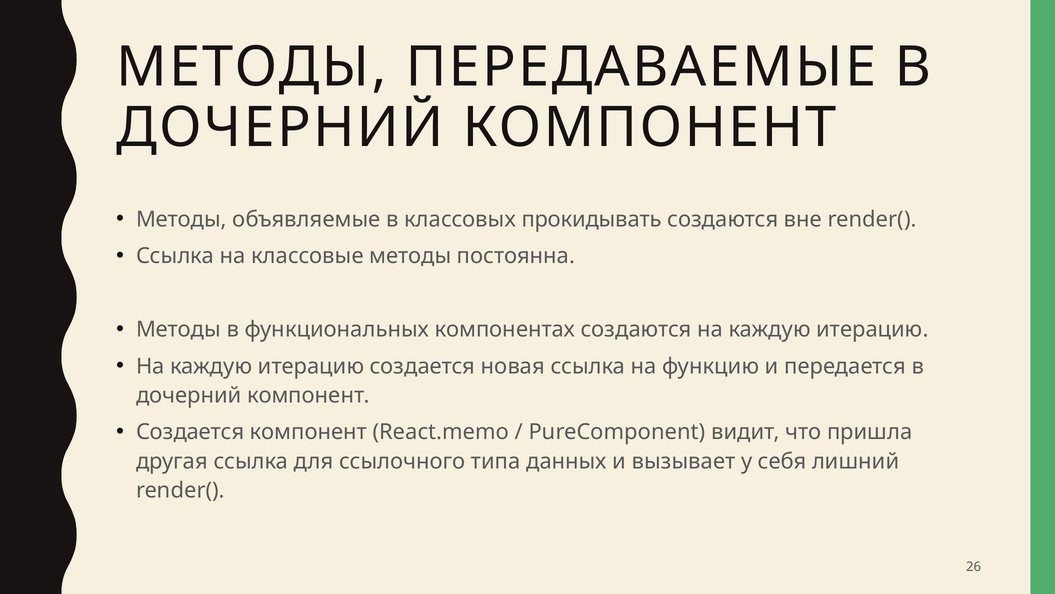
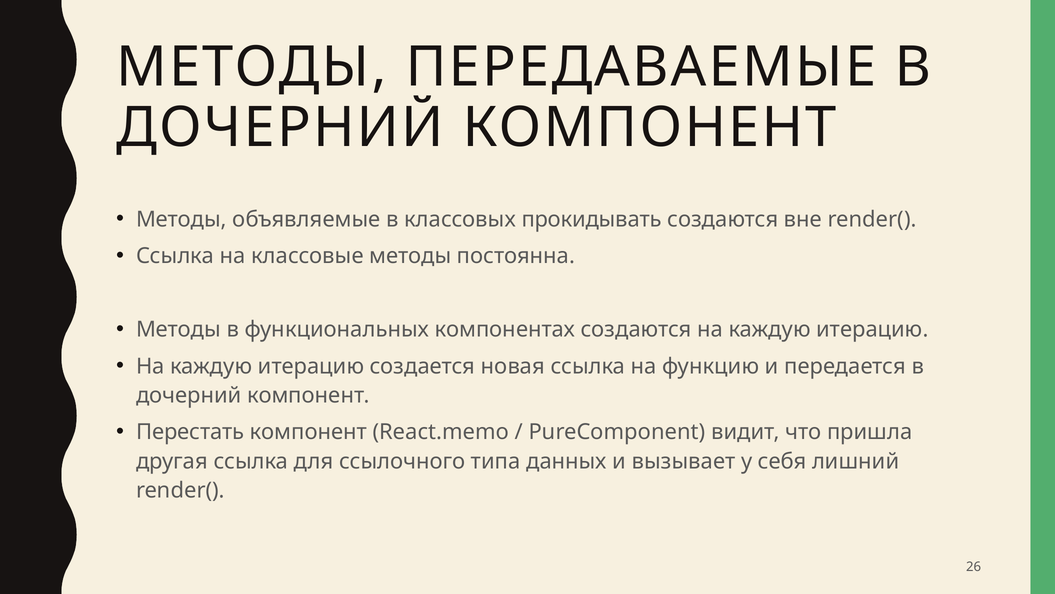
Создается: Создается -> Перестать (190, 432)
